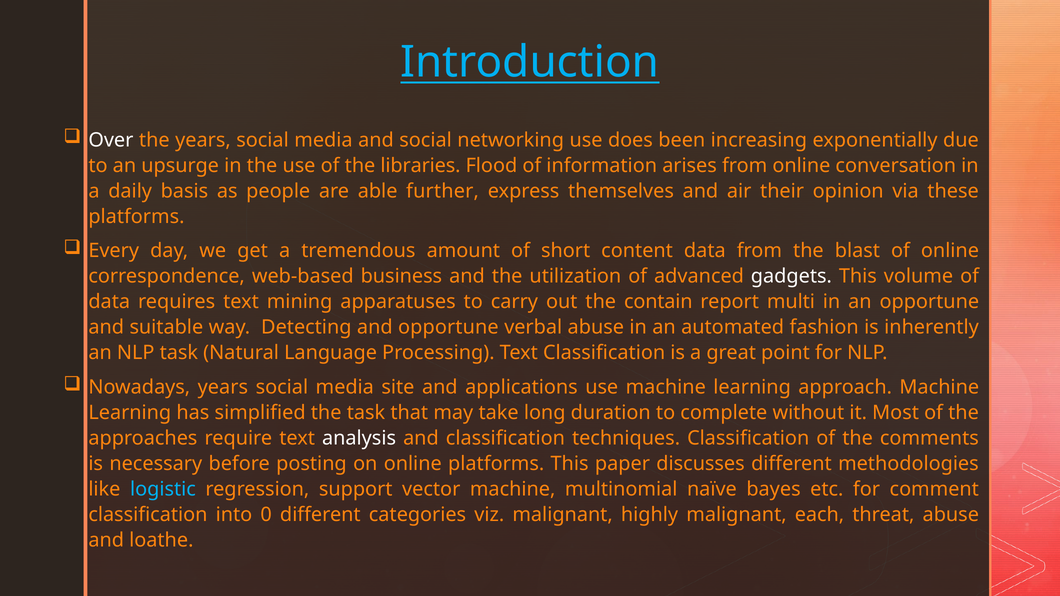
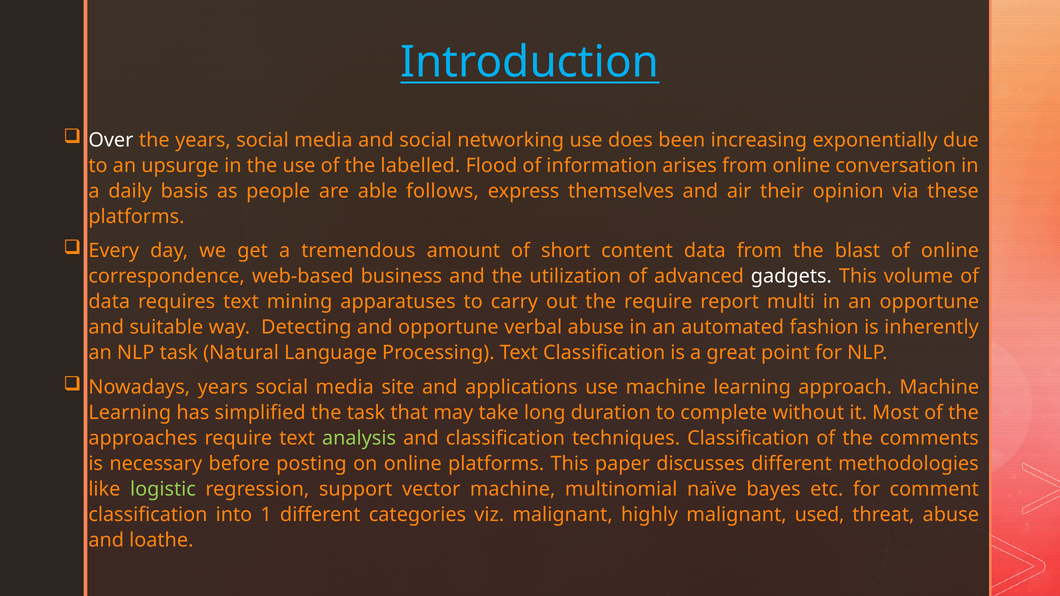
libraries: libraries -> labelled (420, 166)
further: further -> follows (442, 191)
the contain: contain -> require (658, 302)
analysis colour: white -> light green (359, 438)
logistic colour: light blue -> light green (163, 489)
0: 0 -> 1 (266, 515)
each: each -> used (820, 515)
